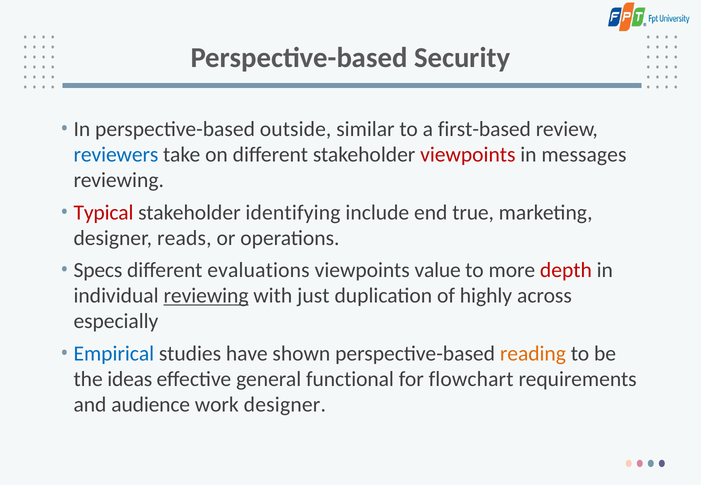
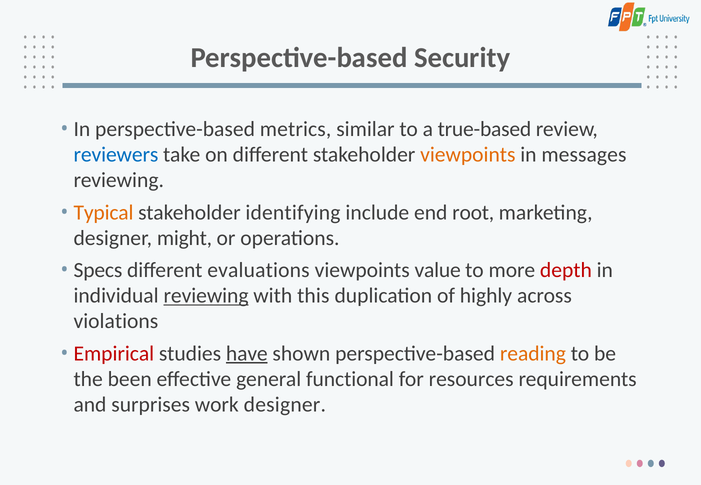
outside: outside -> metrics (296, 129)
first-based: first-based -> true-based (485, 129)
viewpoints colour: red -> orange (468, 155)
Typical colour: red -> orange (103, 213)
true: true -> root (473, 213)
reads: reads -> might (184, 238)
just: just -> this (313, 296)
especially: especially -> violations (116, 321)
Empirical colour: blue -> red (114, 354)
have underline: none -> present (247, 354)
ideas: ideas -> been (130, 379)
flowchart: flowchart -> resources (471, 379)
audience: audience -> surprises (151, 405)
